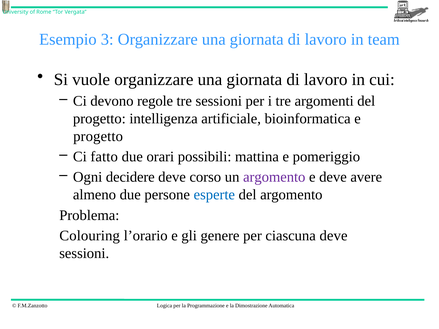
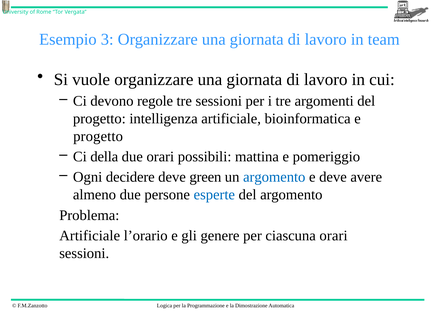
fatto: fatto -> della (104, 157)
corso: corso -> green (205, 177)
argomento colour: purple -> blue (274, 177)
Colouring: Colouring -> Artificiale (90, 236)
ciascuna deve: deve -> orari (334, 236)
